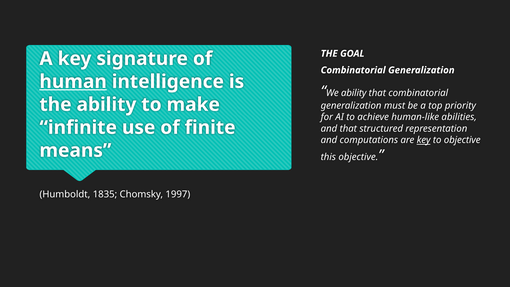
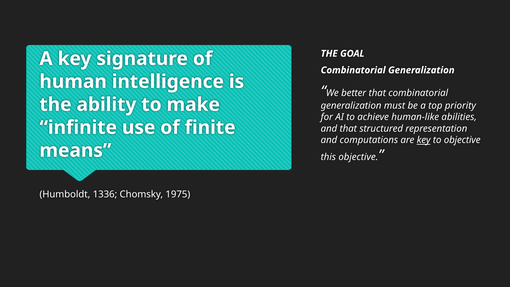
human underline: present -> none (73, 82)
We ability: ability -> better (354, 93)
1835: 1835 -> 1336 (105, 194)
1997: 1997 -> 1975 (178, 194)
